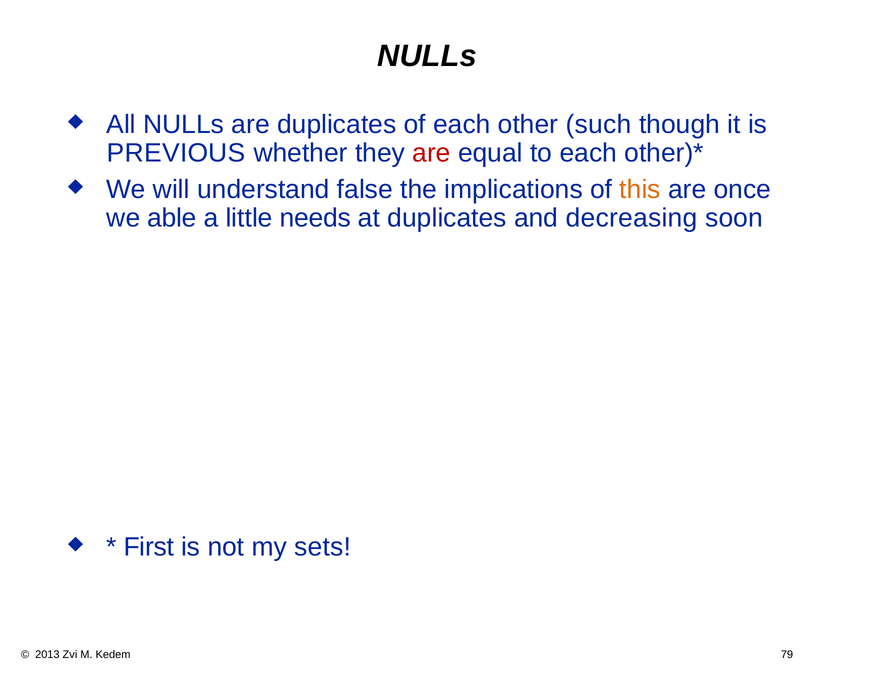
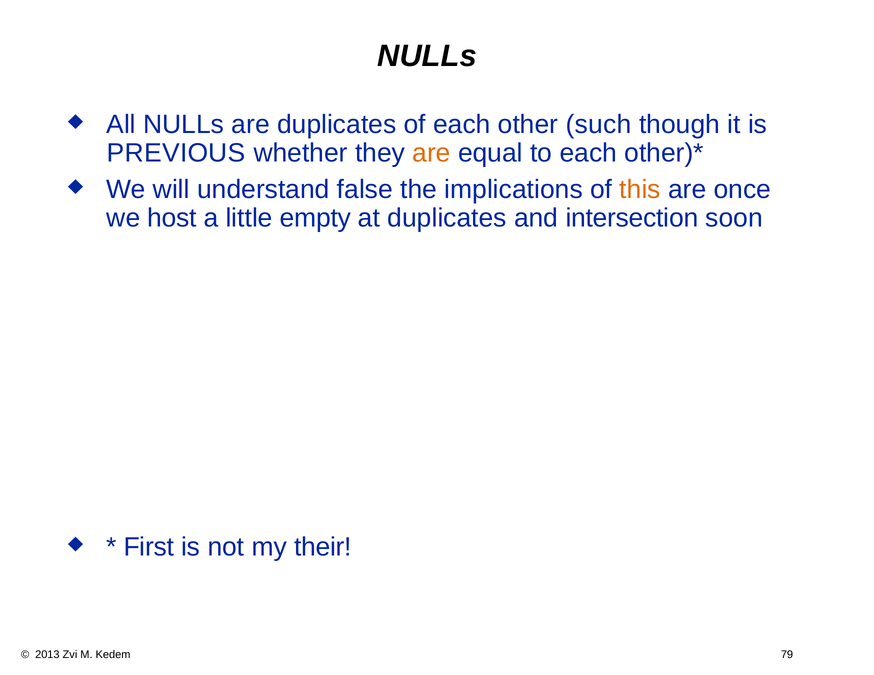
are colour: red -> orange (432, 153)
able: able -> host (172, 218)
needs: needs -> empty (315, 218)
decreasing: decreasing -> intersection (632, 218)
sets: sets -> their (323, 547)
